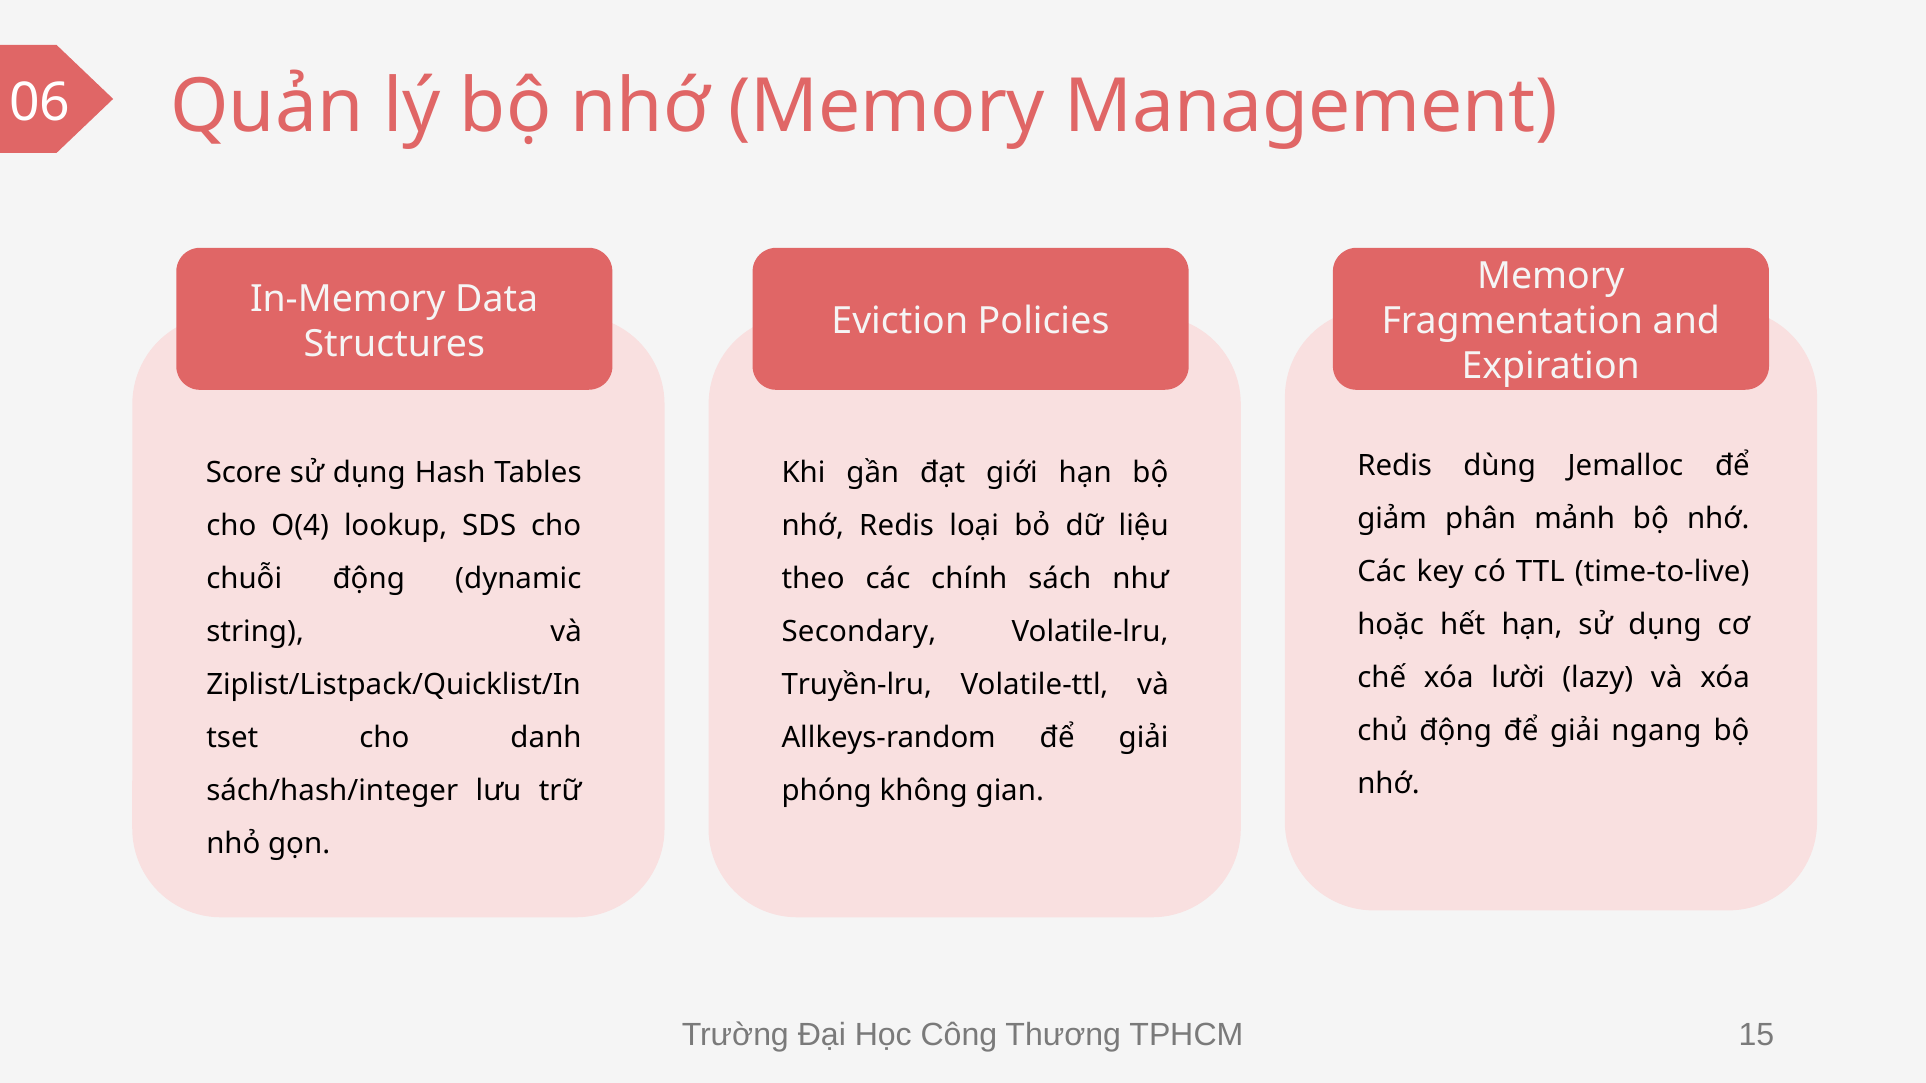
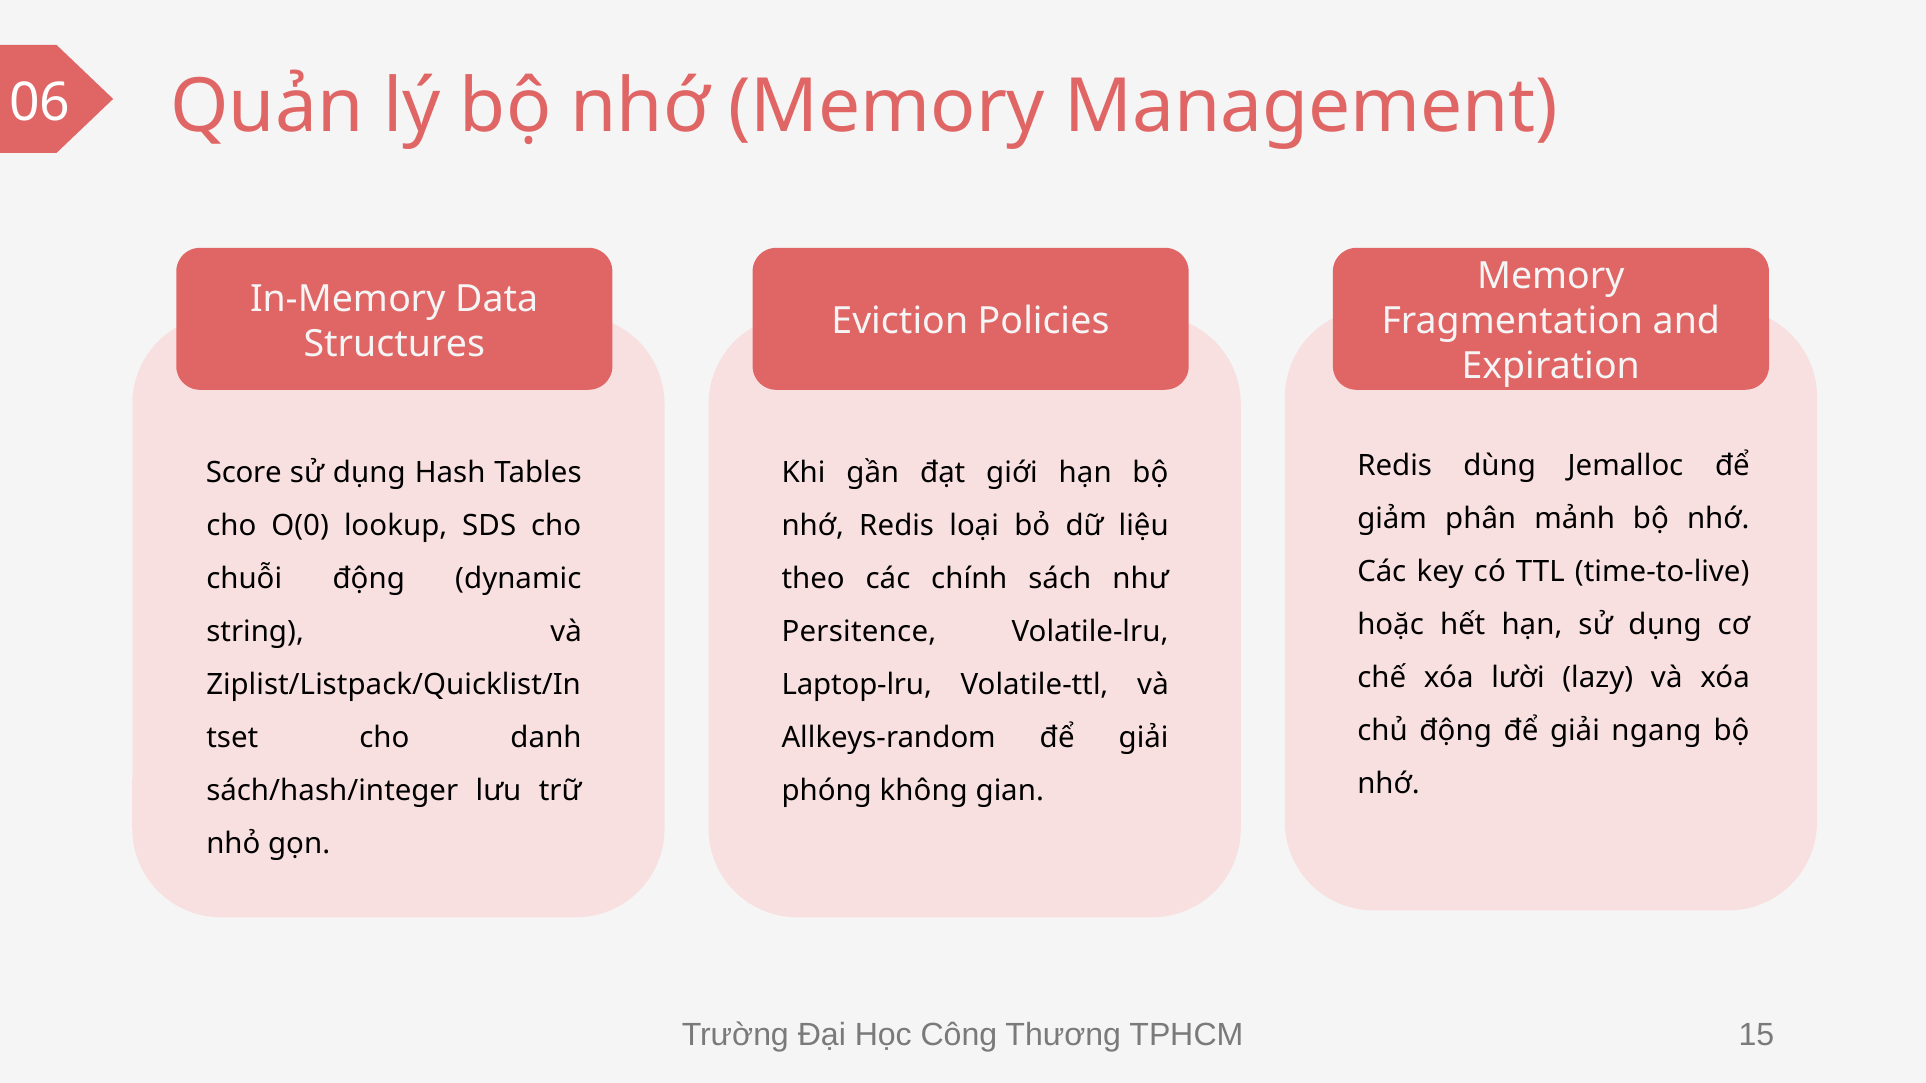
O(4: O(4 -> O(0 (300, 526)
Secondary: Secondary -> Persitence (859, 632)
Truyền-lru: Truyền-lru -> Laptop-lru (857, 685)
